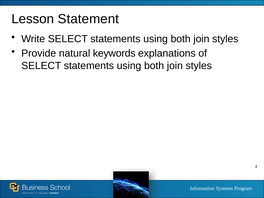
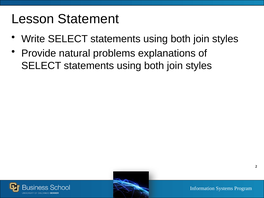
keywords: keywords -> problems (114, 53)
